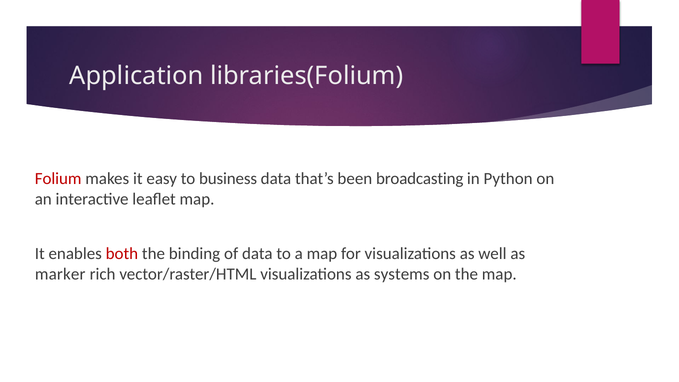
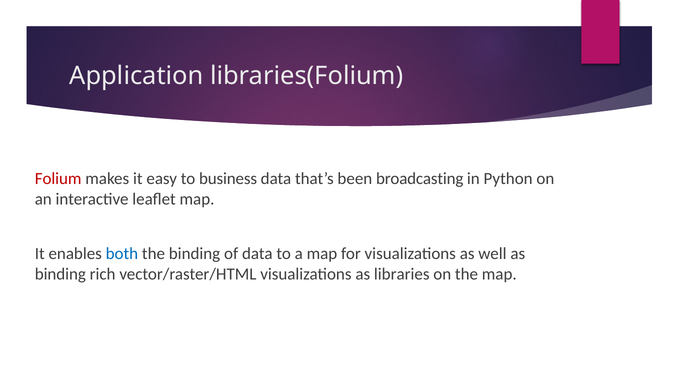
both colour: red -> blue (122, 254)
marker: marker -> binding (60, 274)
systems: systems -> libraries (402, 274)
